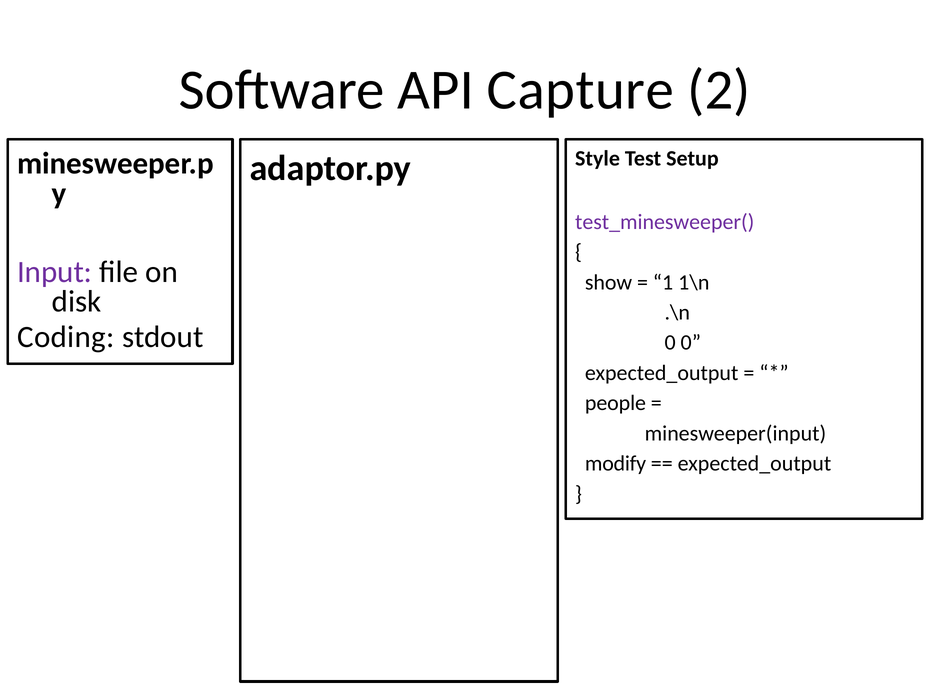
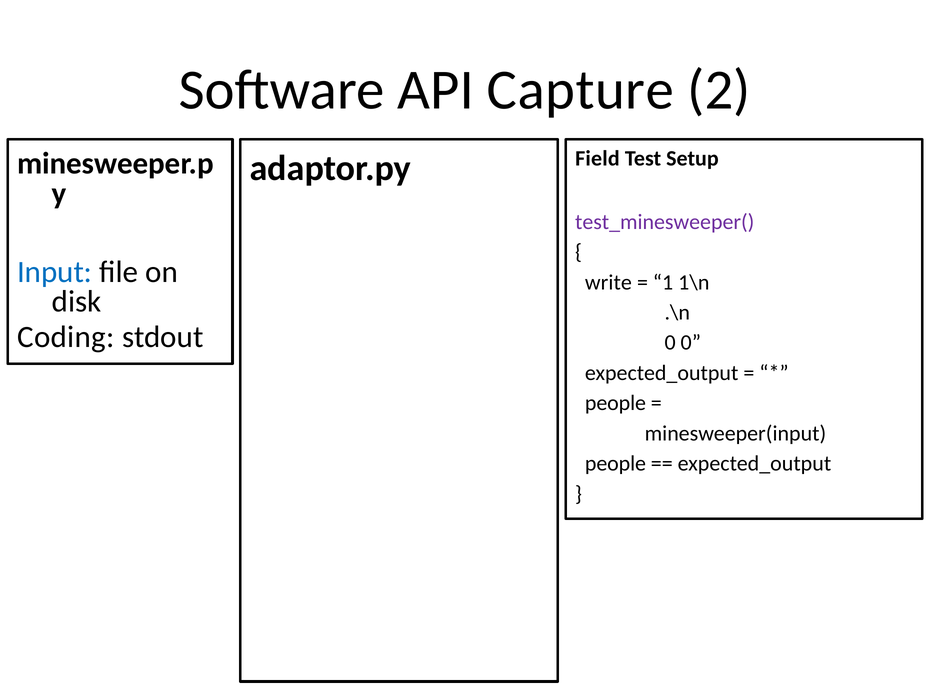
Style: Style -> Field (597, 159)
Input colour: purple -> blue (55, 272)
show: show -> write (608, 282)
modify: modify -> people (615, 464)
